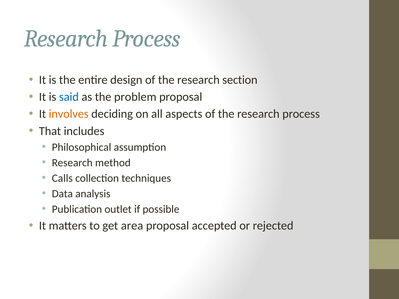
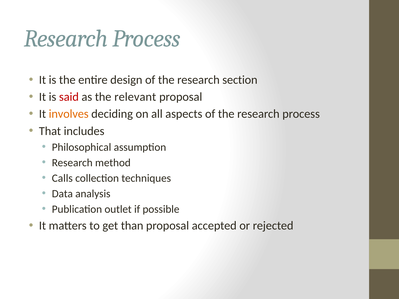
said colour: blue -> red (69, 97)
problem: problem -> relevant (135, 97)
area: area -> than (132, 226)
